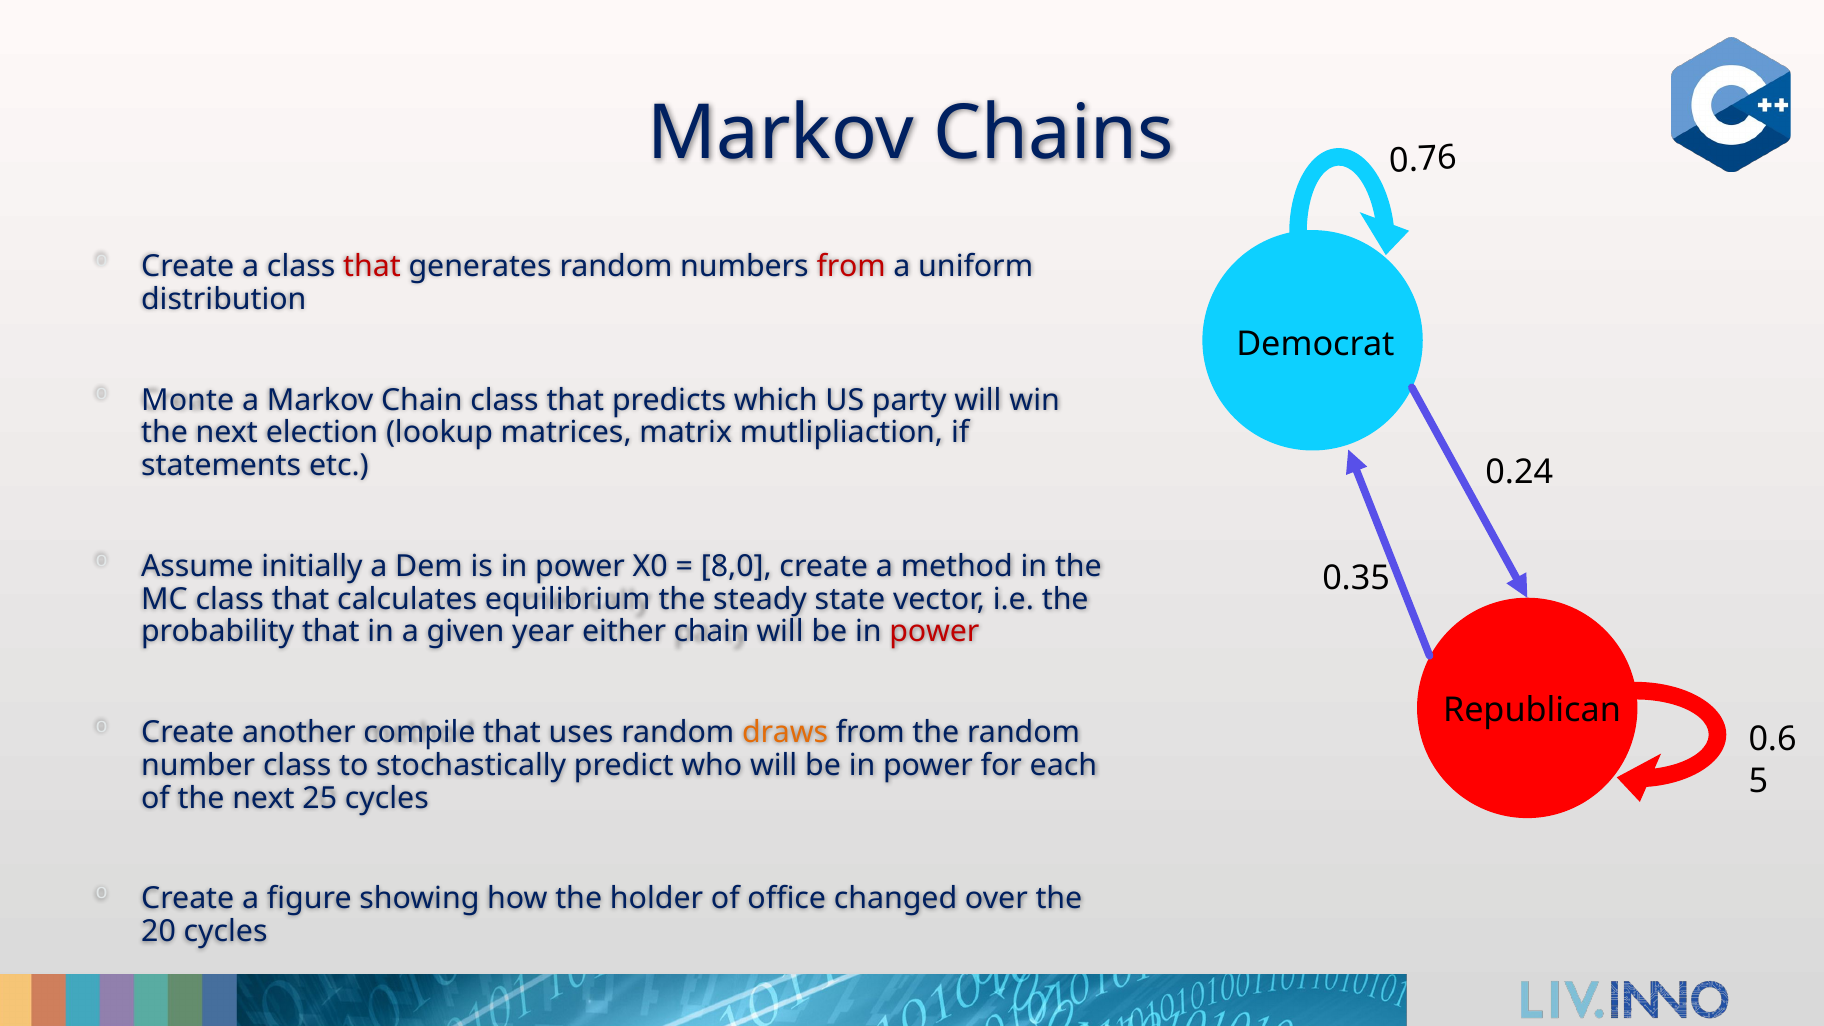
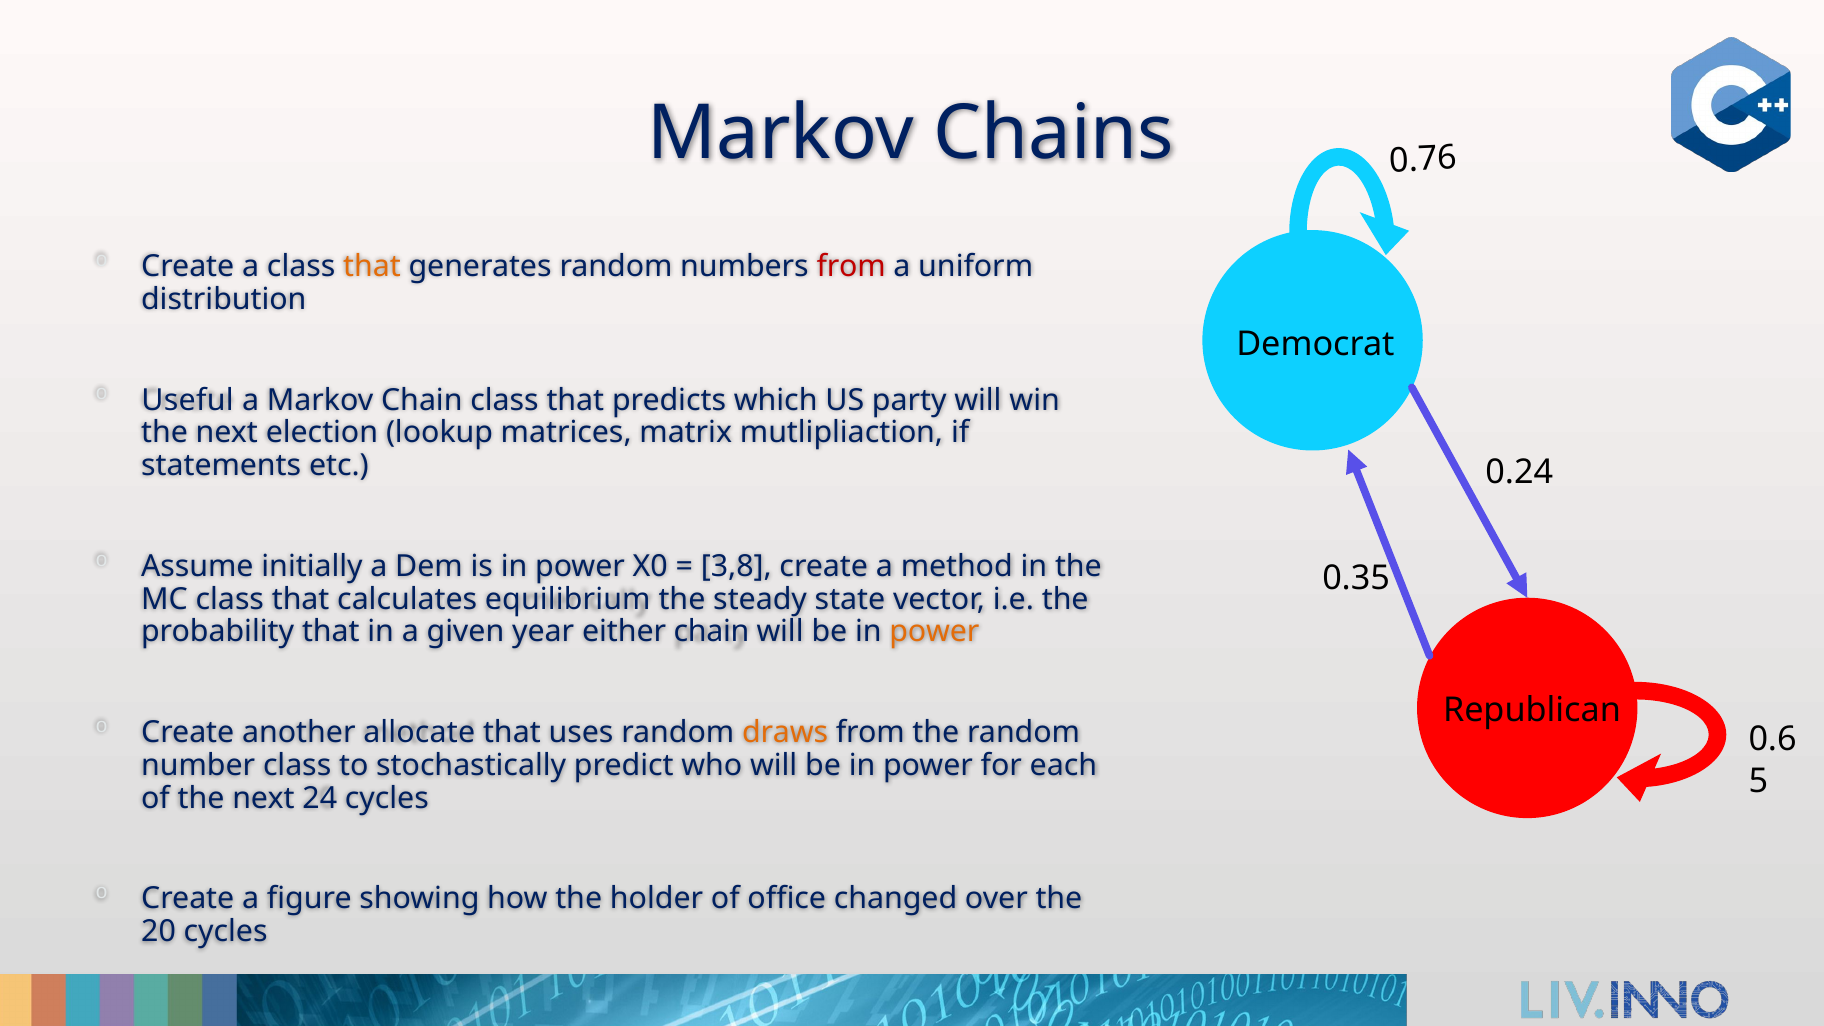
that colour: red -> orange (372, 267)
Monte: Monte -> Useful (188, 400)
8,0: 8,0 -> 3,8 (736, 566)
power colour: red -> orange (934, 632)
compile: compile -> allocate (419, 733)
25: 25 -> 24 (320, 798)
